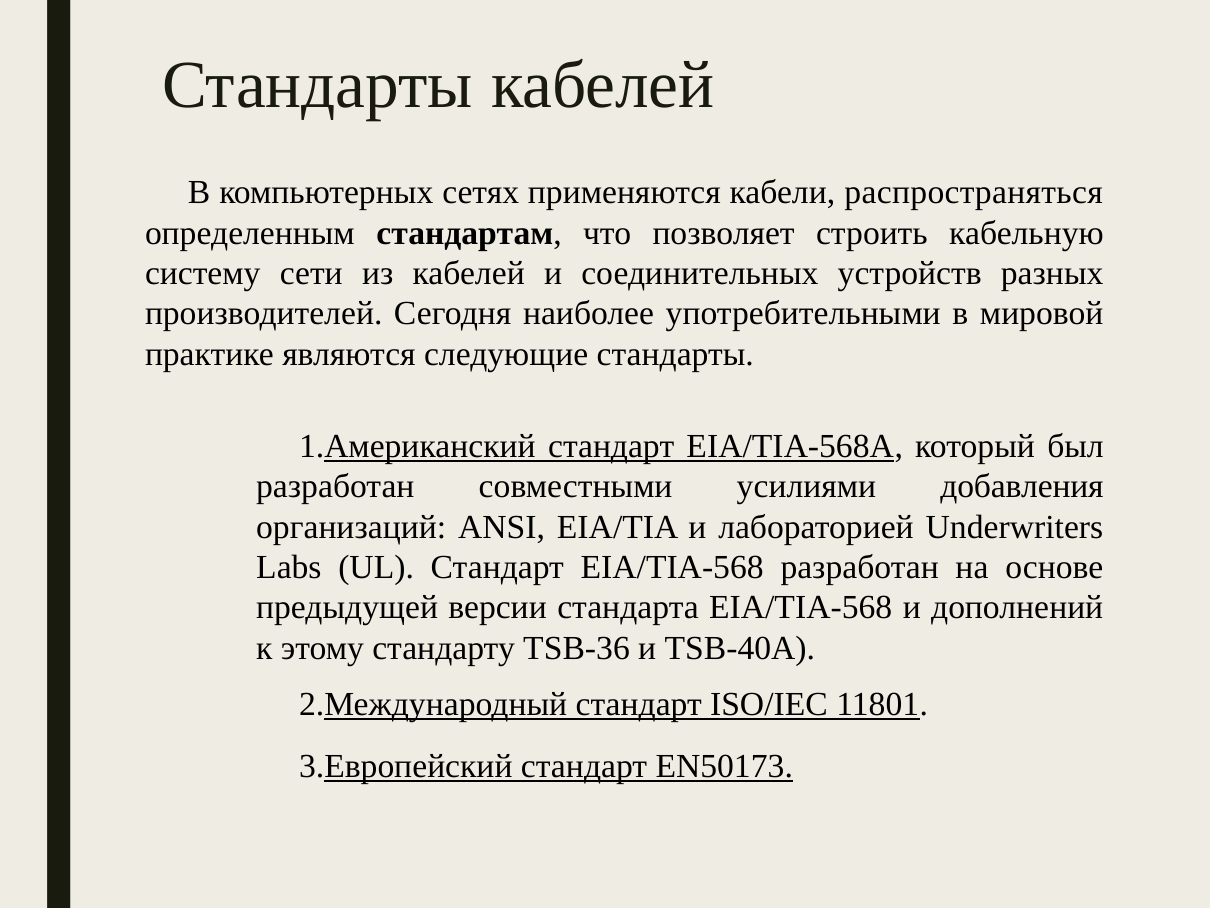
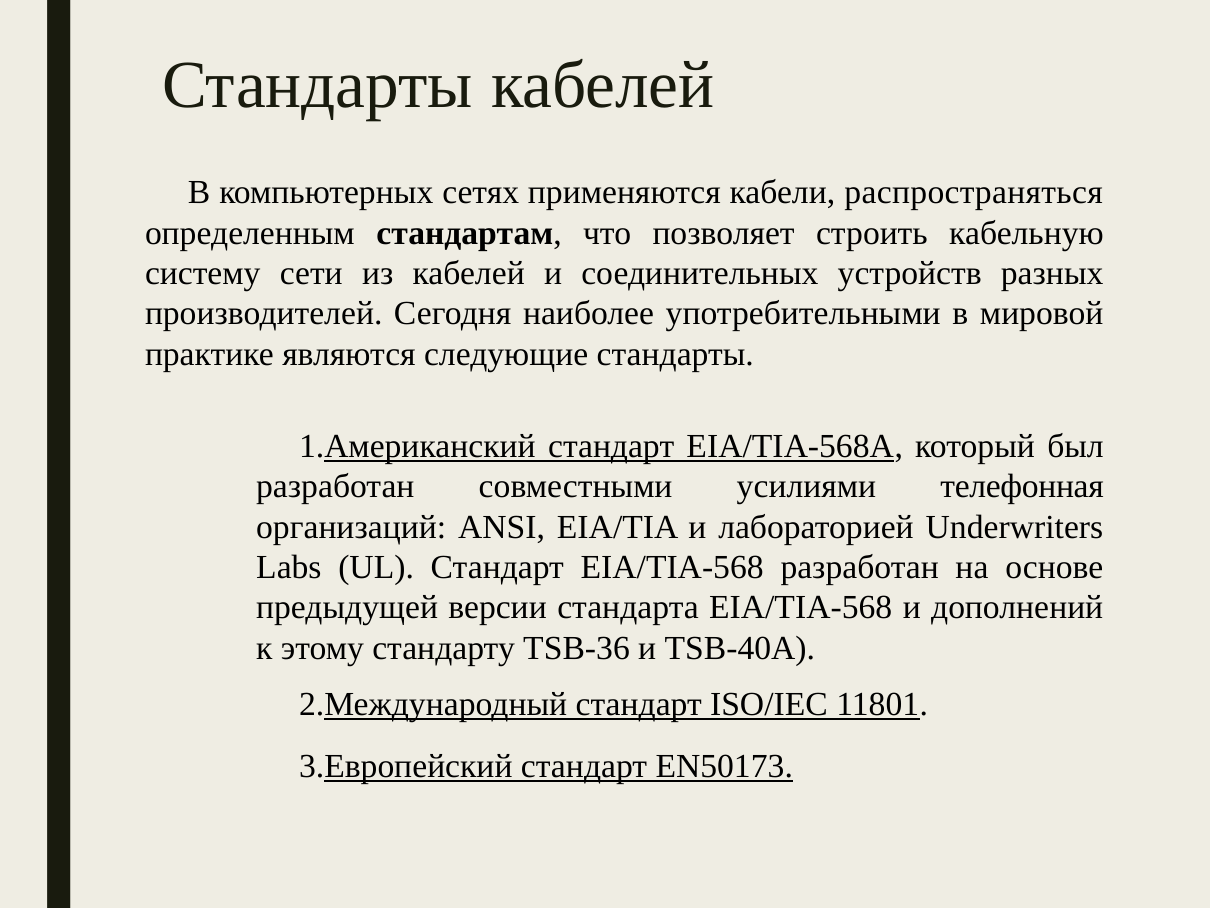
добавления: добавления -> телефонная (1022, 486)
